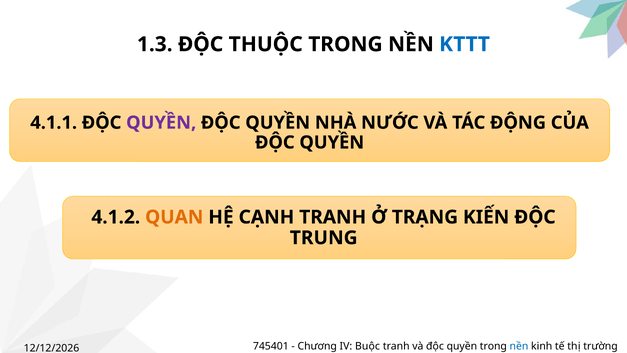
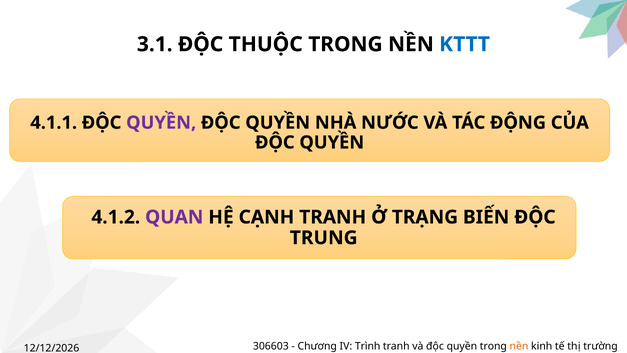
1.3: 1.3 -> 3.1 (155, 44)
QUAN colour: orange -> purple (174, 217)
KIẾN: KIẾN -> BIẾN (486, 217)
745401: 745401 -> 306603 (271, 346)
Buộc: Buộc -> Trình (368, 346)
nền colour: blue -> orange (519, 346)
